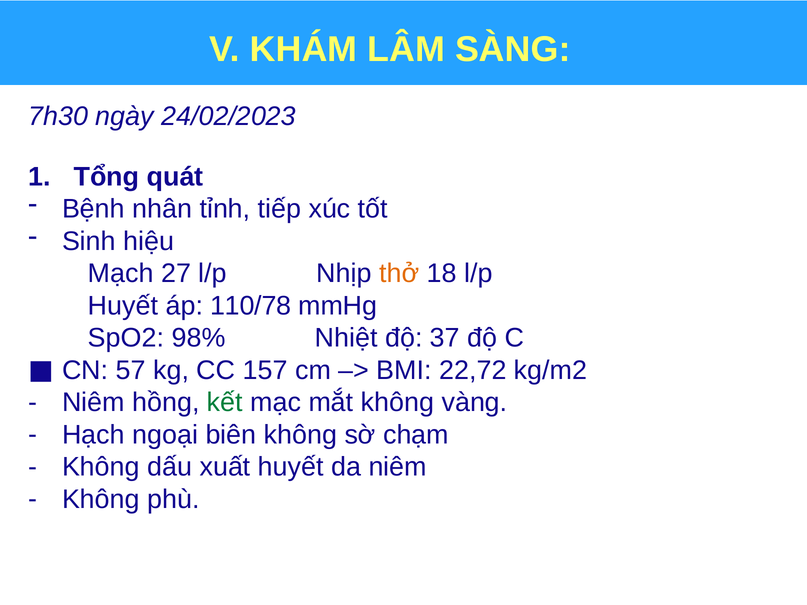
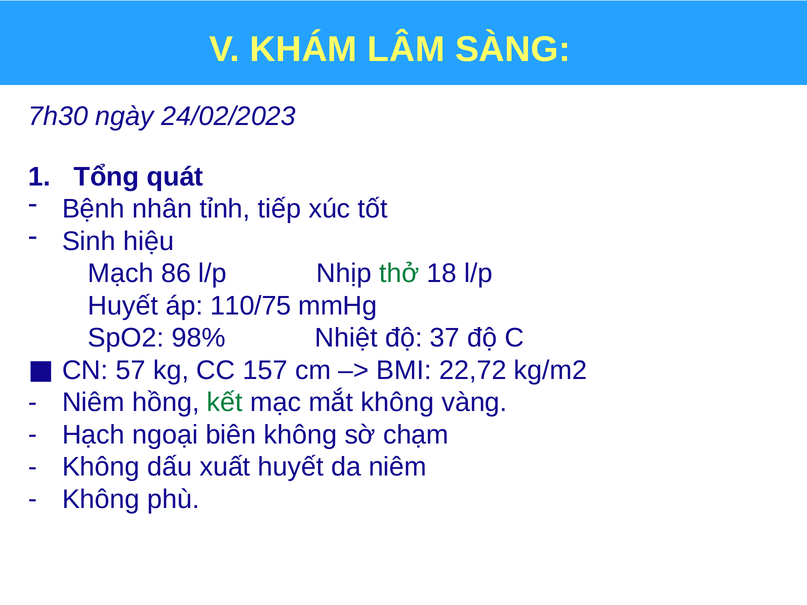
27: 27 -> 86 (176, 274)
thở colour: orange -> green (399, 274)
110/78: 110/78 -> 110/75 (251, 306)
